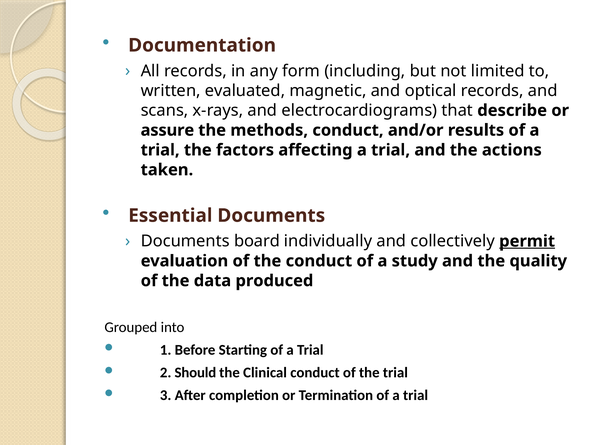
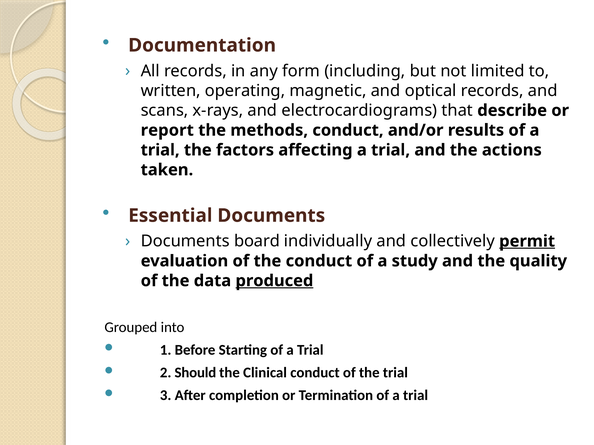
evaluated: evaluated -> operating (245, 91)
assure: assure -> report (167, 130)
produced underline: none -> present (274, 281)
